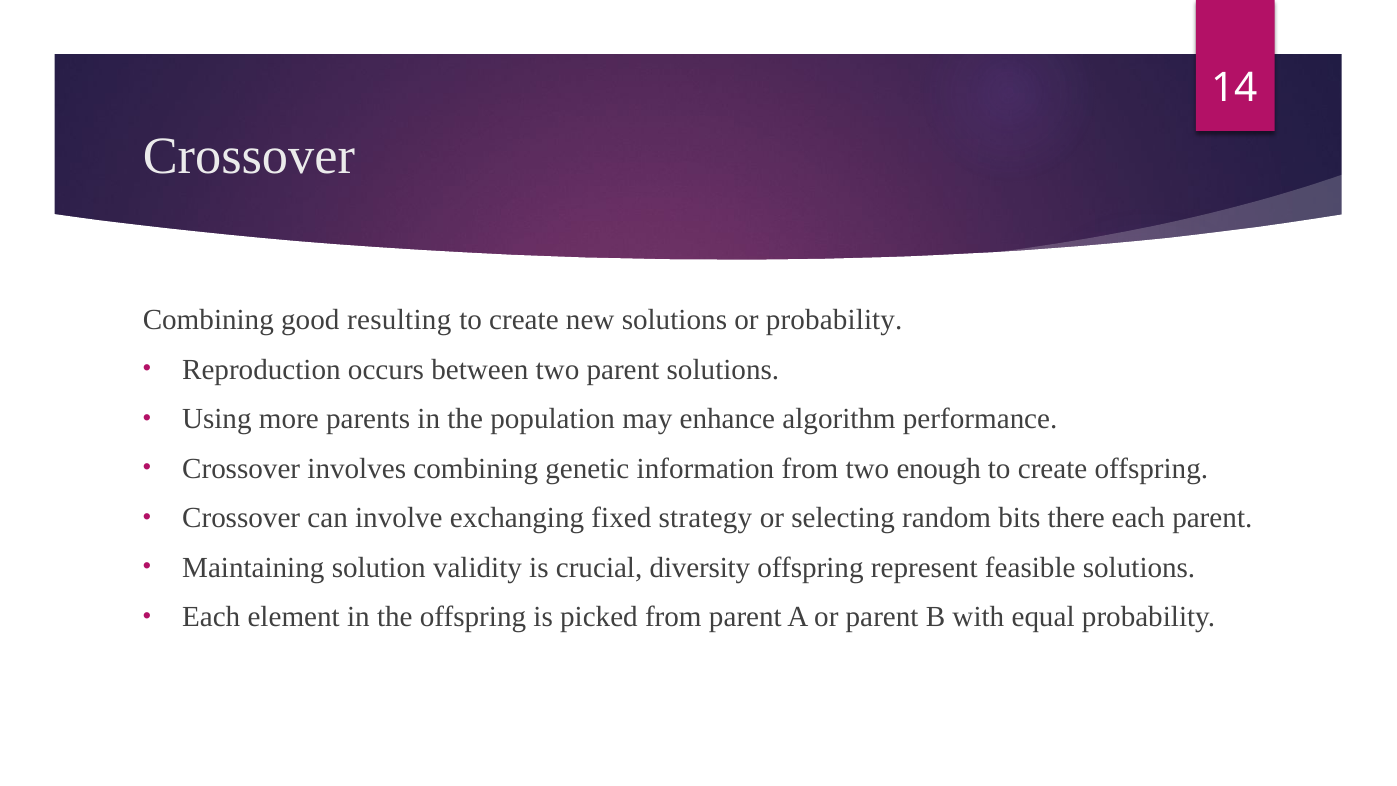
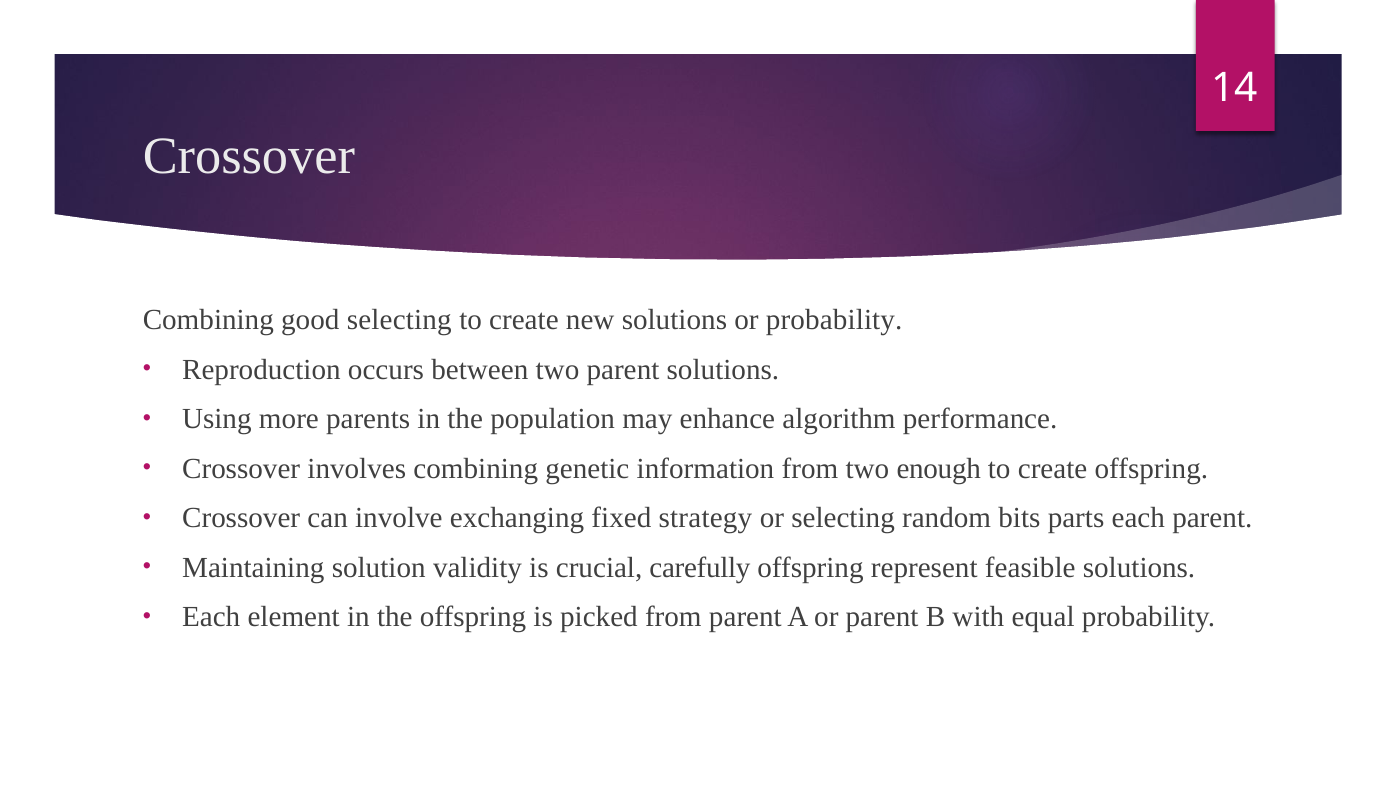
good resulting: resulting -> selecting (399, 320)
there: there -> parts (1076, 518)
diversity: diversity -> carefully (700, 568)
